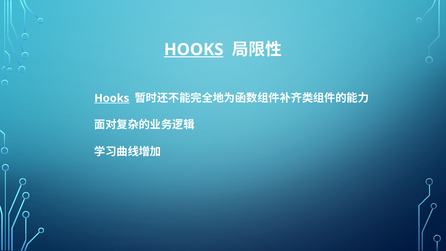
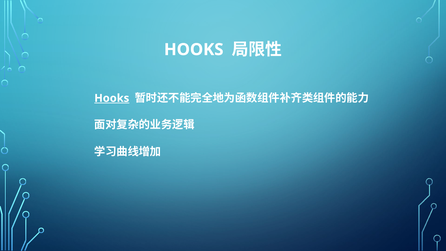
HOOKS underline: present -> none (194, 50)
